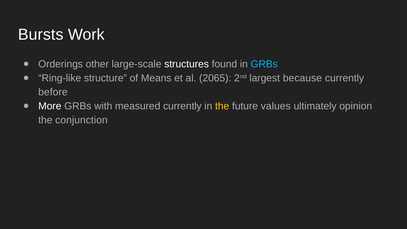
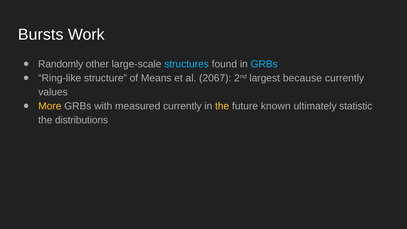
Orderings: Orderings -> Randomly (61, 64)
structures colour: white -> light blue (187, 64)
2065: 2065 -> 2067 (215, 78)
before: before -> values (53, 92)
More colour: white -> yellow (50, 106)
values: values -> known (276, 106)
opinion: opinion -> statistic (356, 106)
conjunction: conjunction -> distributions (82, 120)
